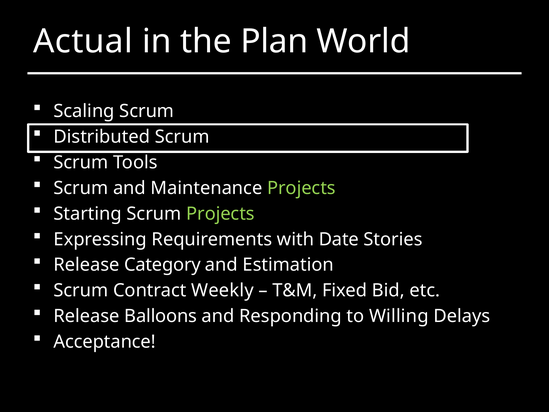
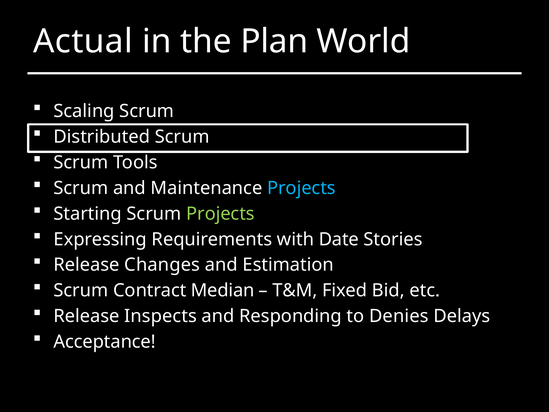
Projects colour: light green -> light blue (301, 188)
Category: Category -> Changes (162, 265)
Weekly: Weekly -> Median (223, 290)
Balloons: Balloons -> Inspects (161, 316)
Willing: Willing -> Denies (399, 316)
